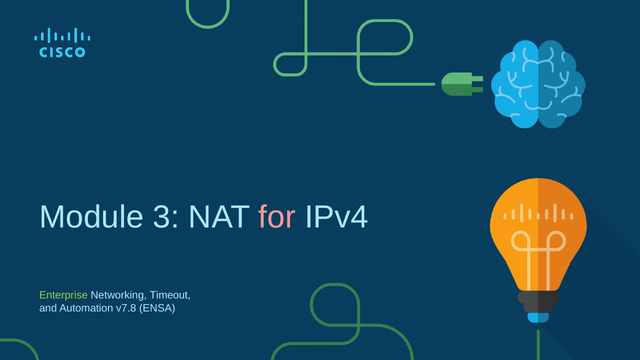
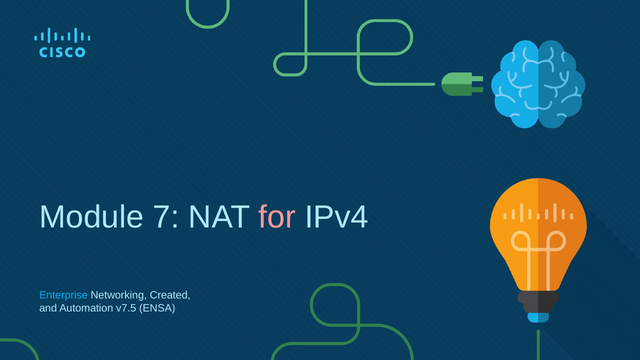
3: 3 -> 7 (166, 217)
Enterprise colour: light green -> light blue (64, 295)
Timeout: Timeout -> Created (170, 295)
v7.8: v7.8 -> v7.5 (126, 308)
